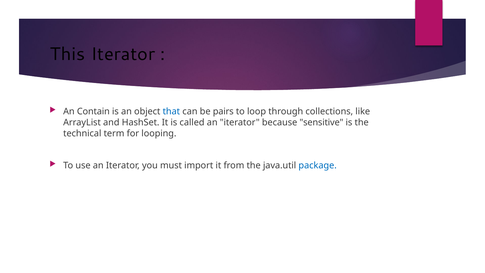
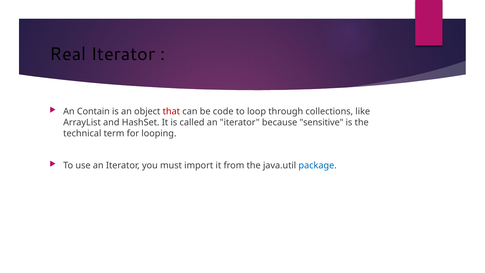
This: This -> Real (68, 54)
that colour: blue -> red (171, 111)
pairs: pairs -> code (223, 111)
